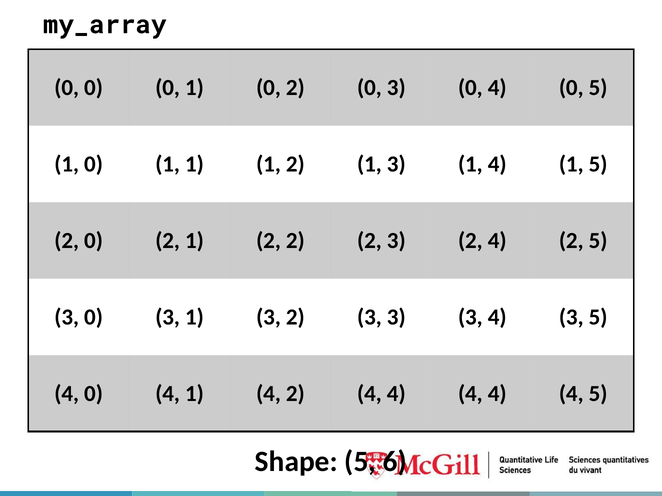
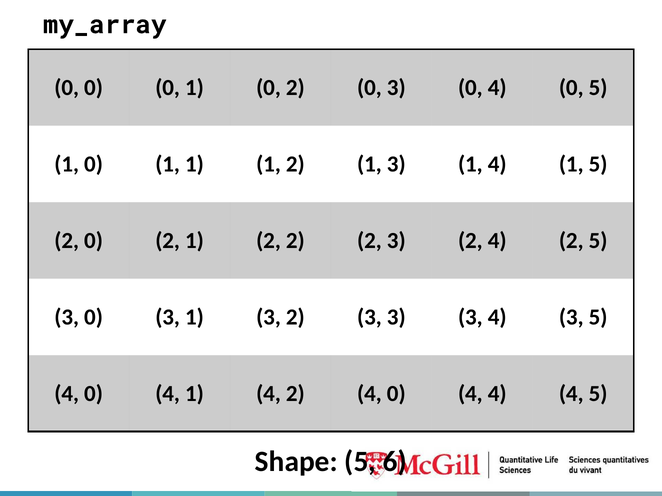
2 4 4: 4 -> 0 (396, 394)
